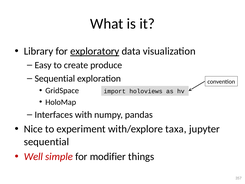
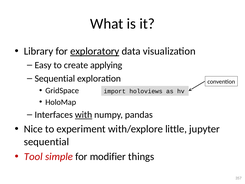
produce: produce -> applying (106, 65)
with underline: none -> present (84, 115)
taxa: taxa -> little (176, 129)
Well: Well -> Tool (33, 156)
